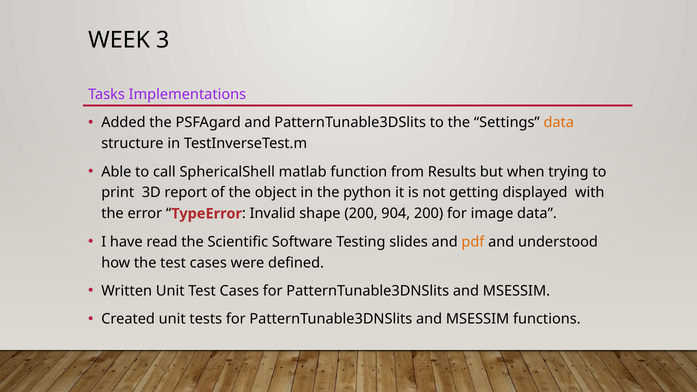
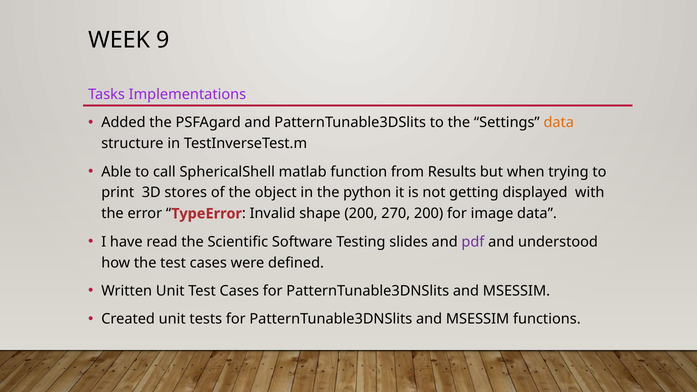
3: 3 -> 9 (163, 40)
report: report -> stores (186, 193)
904: 904 -> 270 (396, 214)
pdf colour: orange -> purple (473, 242)
